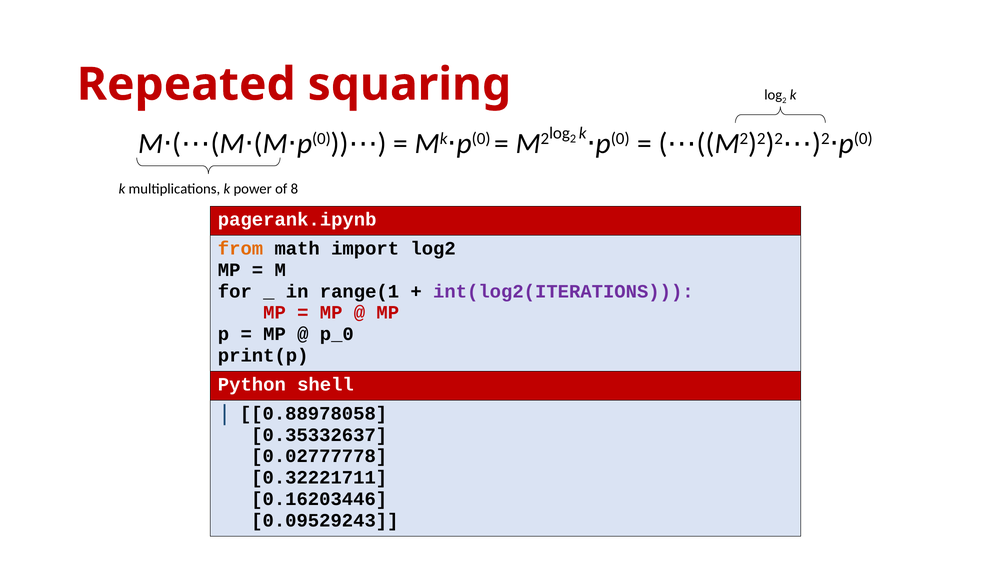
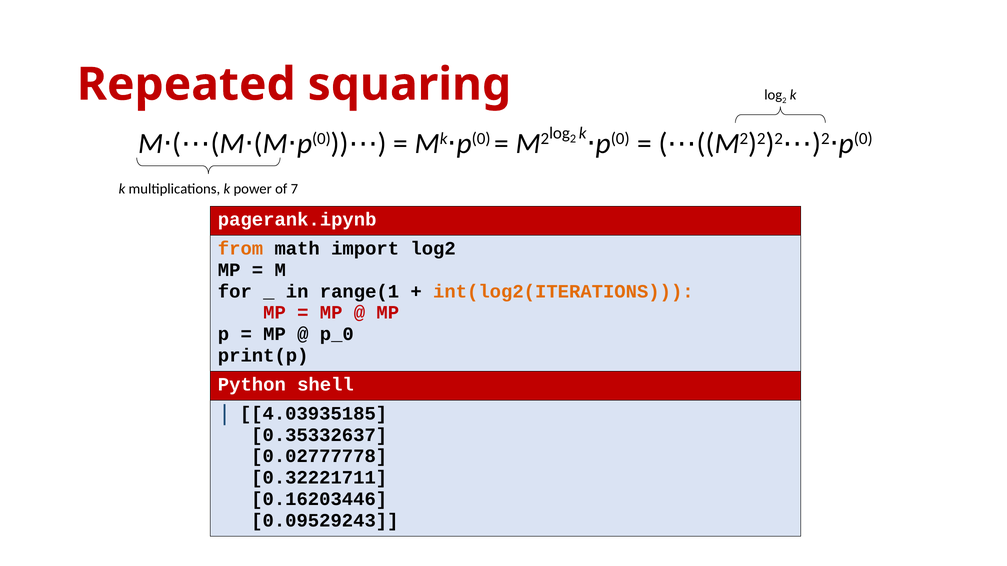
8: 8 -> 7 (294, 189)
int(log2(ITERATIONS colour: purple -> orange (563, 292)
0.88978058: 0.88978058 -> 4.03935185 (314, 414)
